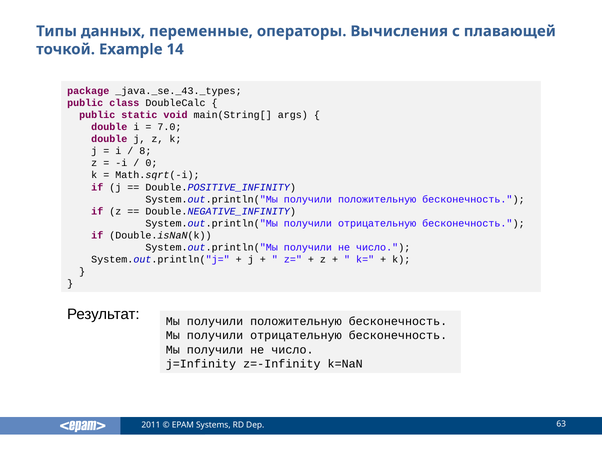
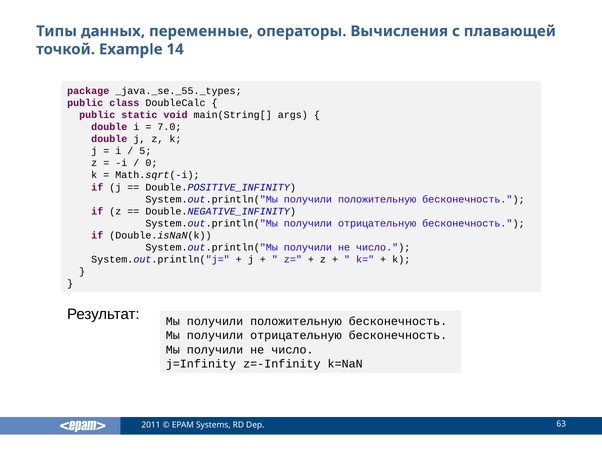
_java._se._43._types: _java._se._43._types -> _java._se._55._types (178, 91)
8: 8 -> 5 (145, 151)
